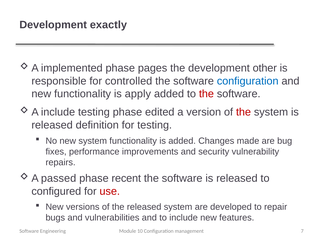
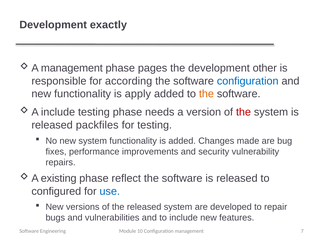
implemented: implemented -> management (72, 68)
controlled: controlled -> according (129, 81)
the colour: red -> orange (206, 94)
edited: edited -> needs (160, 112)
definition: definition -> packfiles (97, 125)
passed: passed -> existing (59, 179)
recent: recent -> reflect (126, 179)
use colour: red -> blue (110, 191)
